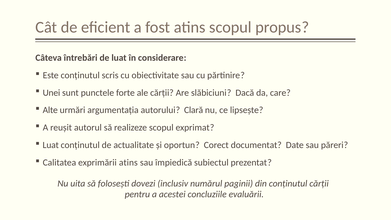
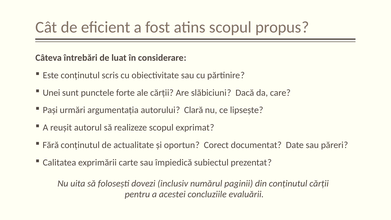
Alte: Alte -> Pași (50, 110)
Luat: Luat -> Fără (51, 145)
exprimării atins: atins -> carte (128, 162)
